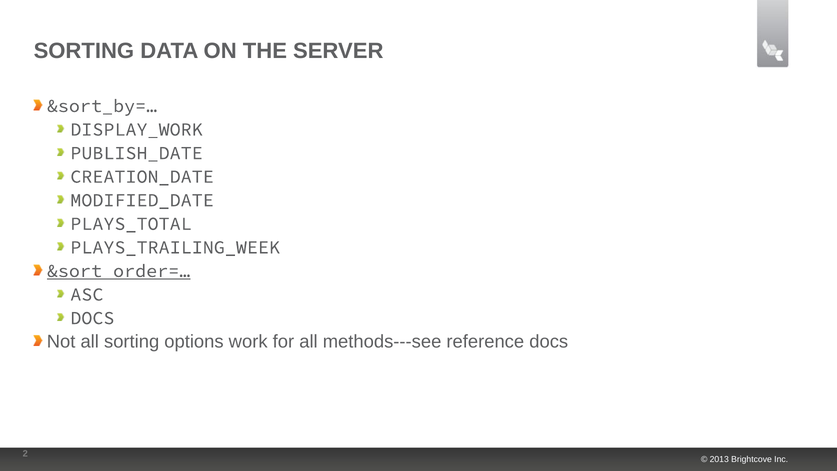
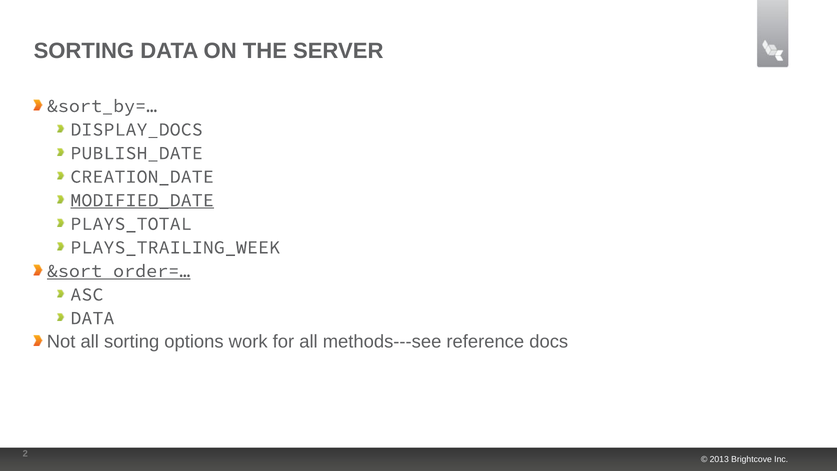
DISPLAY_WORK: DISPLAY_WORK -> DISPLAY_DOCS (137, 129)
MODIFIED_DATE underline: none -> present (142, 200)
DOCS: DOCS -> DATA (92, 318)
